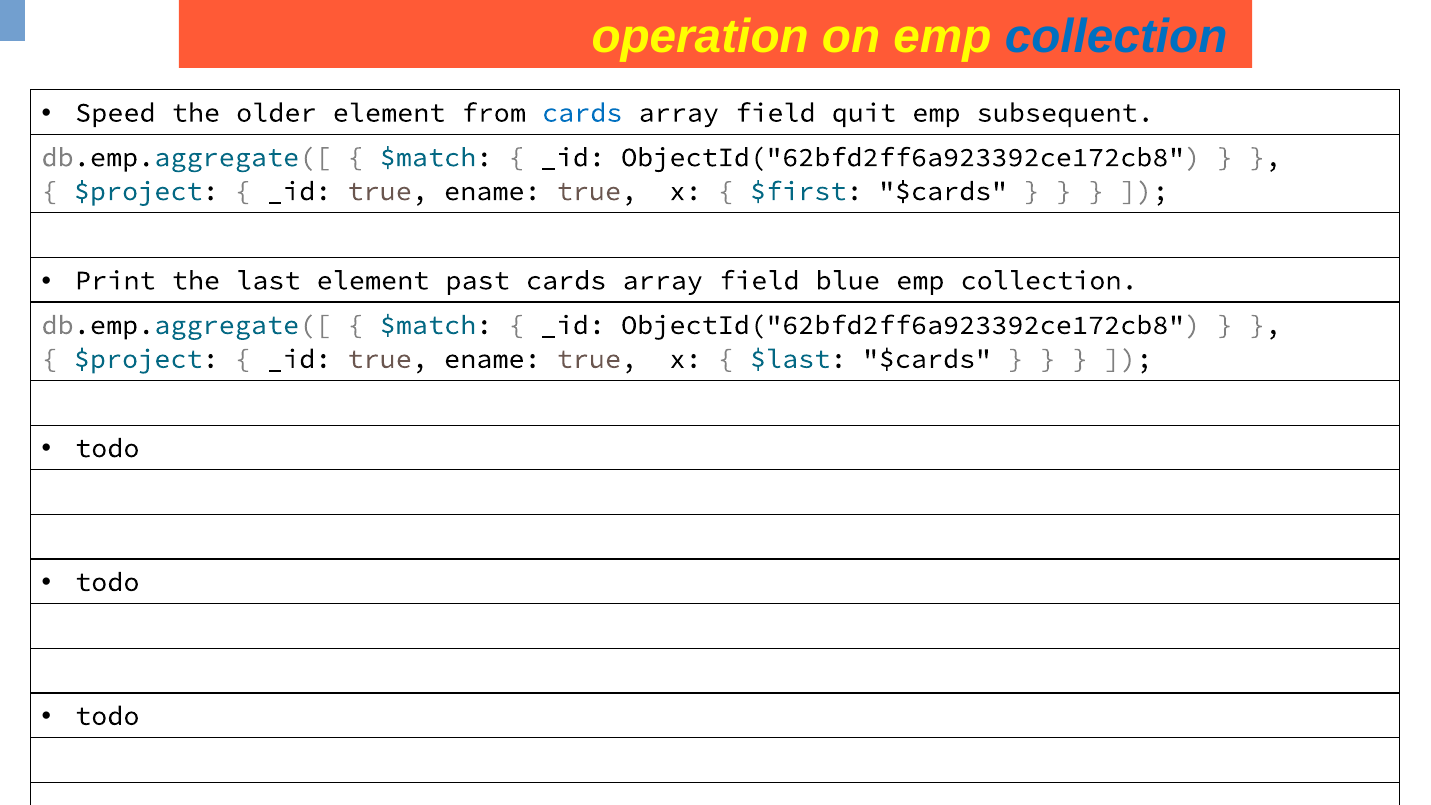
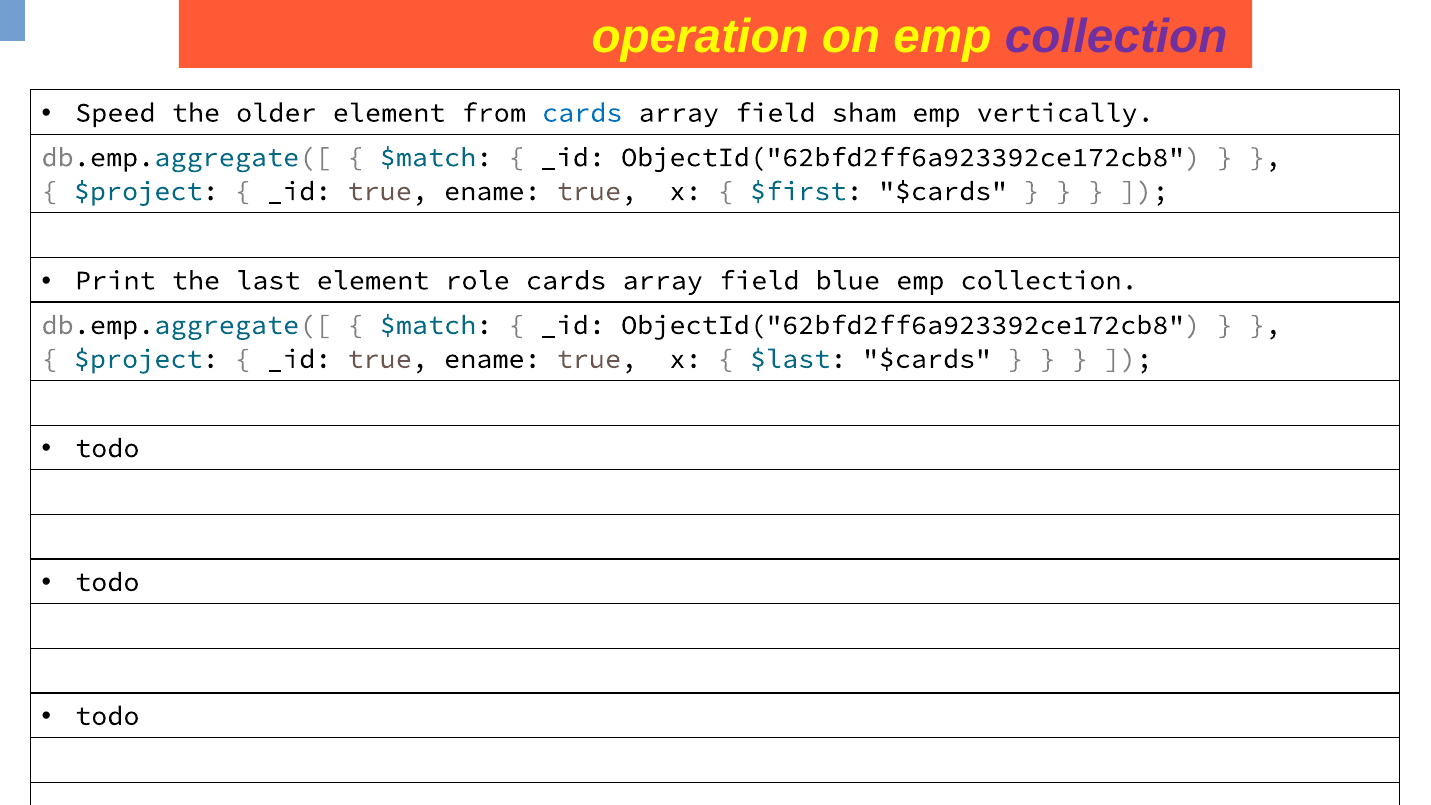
collection colour: blue -> purple (1116, 37)
quit: quit -> sham (864, 113)
subsequent: subsequent -> vertically (1065, 113)
past: past -> role (478, 280)
